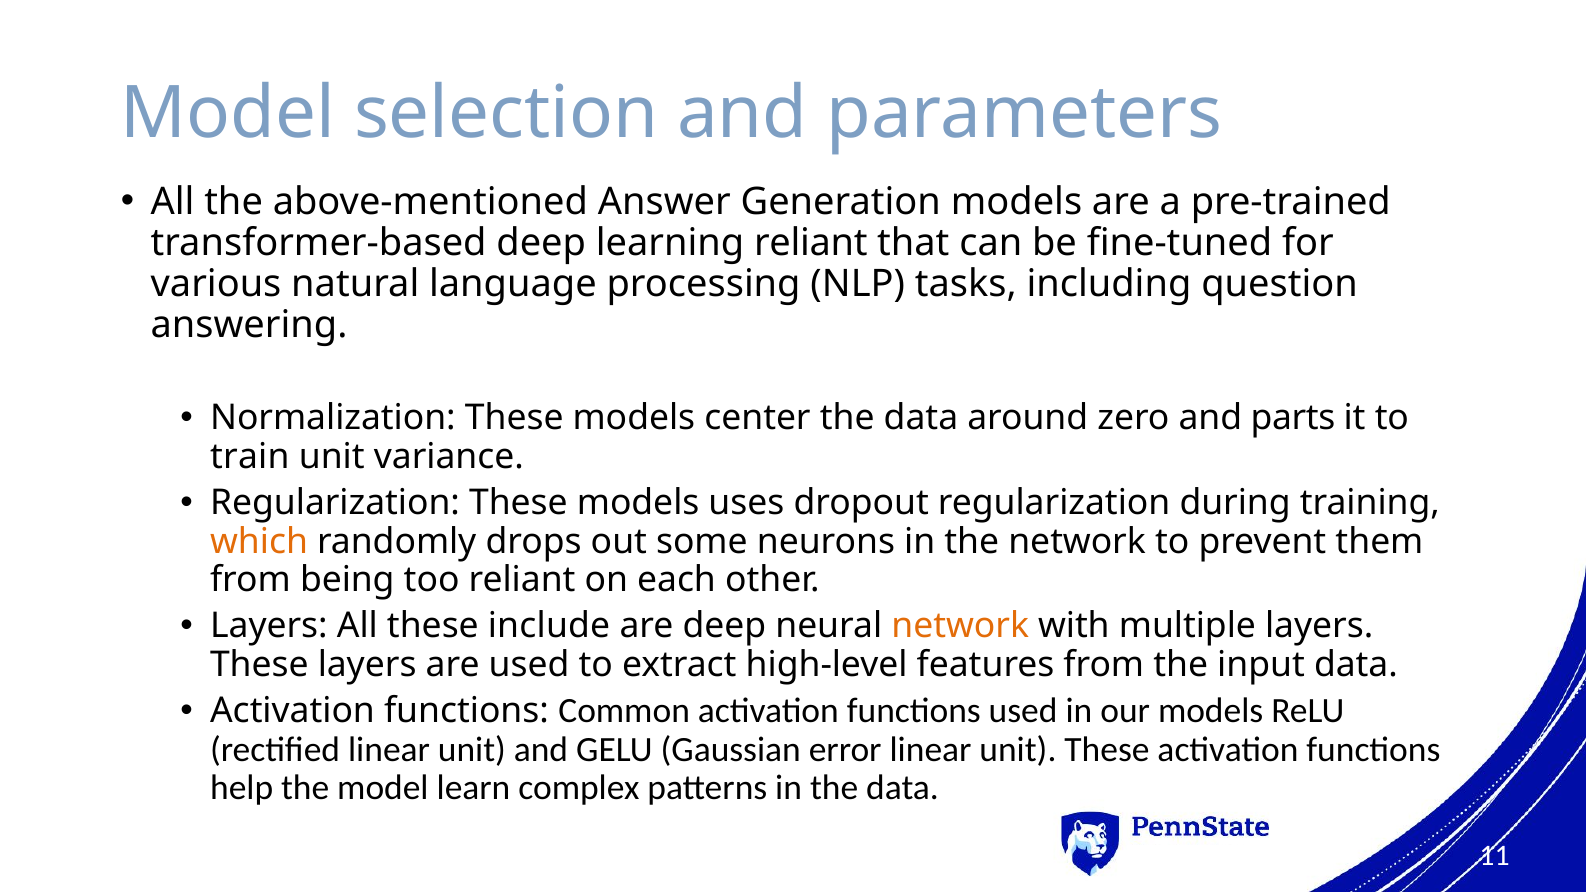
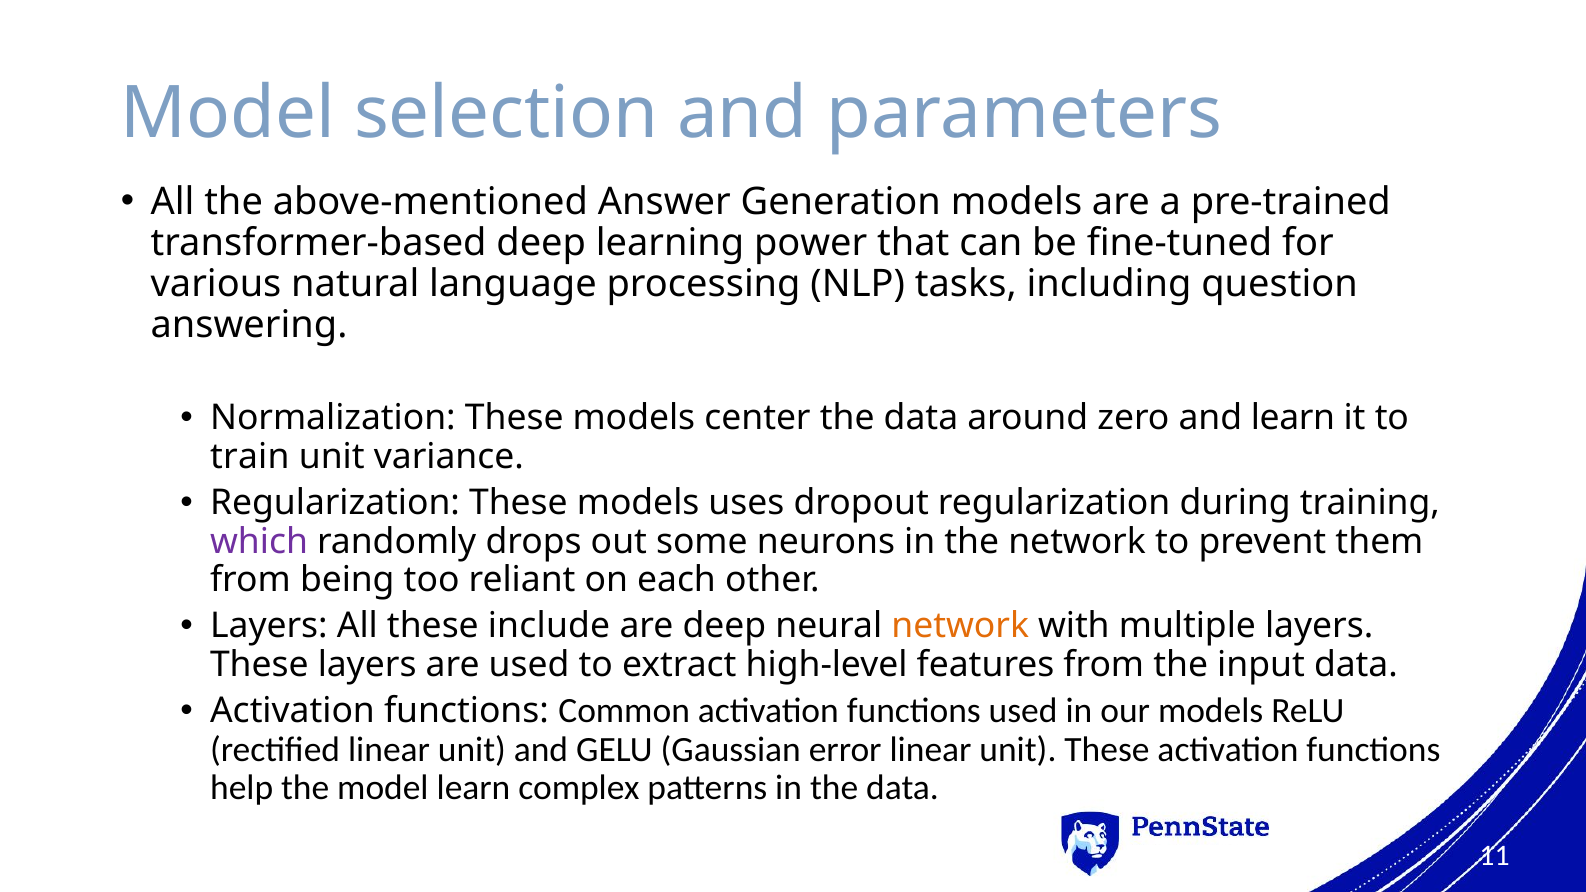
learning reliant: reliant -> power (811, 243)
and parts: parts -> learn (1293, 418)
which colour: orange -> purple (259, 541)
